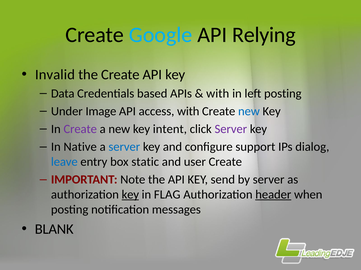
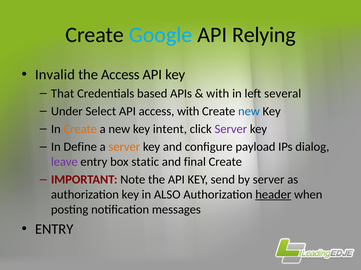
the Create: Create -> Access (120, 75)
Data: Data -> That (63, 94)
left posting: posting -> several (283, 94)
Image: Image -> Select (101, 111)
Create colour: purple -> orange (80, 129)
Native: Native -> Define (80, 147)
server colour: blue -> orange (124, 147)
support: support -> payload (255, 147)
leave colour: blue -> purple (64, 162)
user: user -> final (195, 162)
key underline: present -> none (130, 195)
FLAG: FLAG -> ALSO (167, 195)
BLANK: BLANK -> ENTRY (54, 230)
